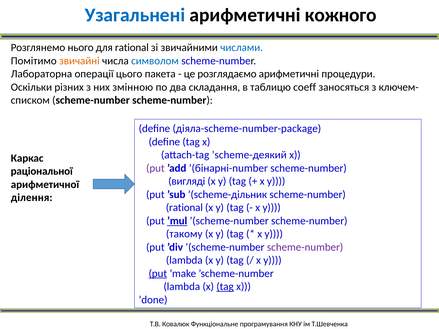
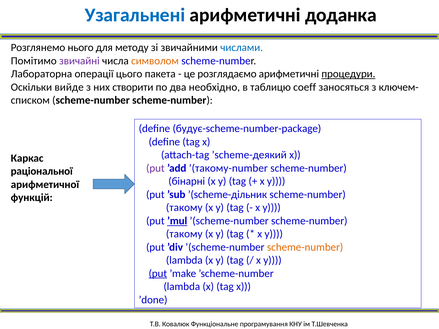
кожного: кожного -> доданка (341, 15)
для rational: rational -> методу (132, 48)
звичайні colour: orange -> purple (79, 61)
символом colour: blue -> orange (155, 61)
процедури underline: none -> present (348, 74)
різних: різних -> вийде (69, 87)
змінною: змінною -> створити (133, 87)
складання: складання -> необхідно (214, 87)
діяла-scheme-number-package: діяла-scheme-number-package -> будує-scheme-number-package (247, 129)
’(бінарні-number: ’(бінарні-number -> ’(такому-number (228, 168)
вигляді: вигляді -> бінарні (187, 181)
ділення: ділення -> функцій (32, 198)
rational: rational -> такому (184, 208)
scheme-number colour: purple -> orange (305, 247)
tag underline: present -> none (225, 287)
